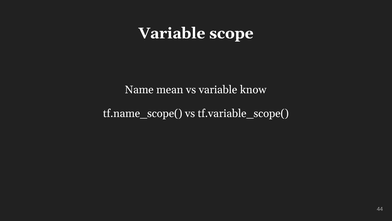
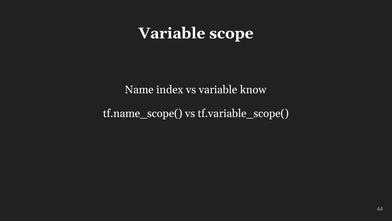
mean: mean -> index (170, 90)
